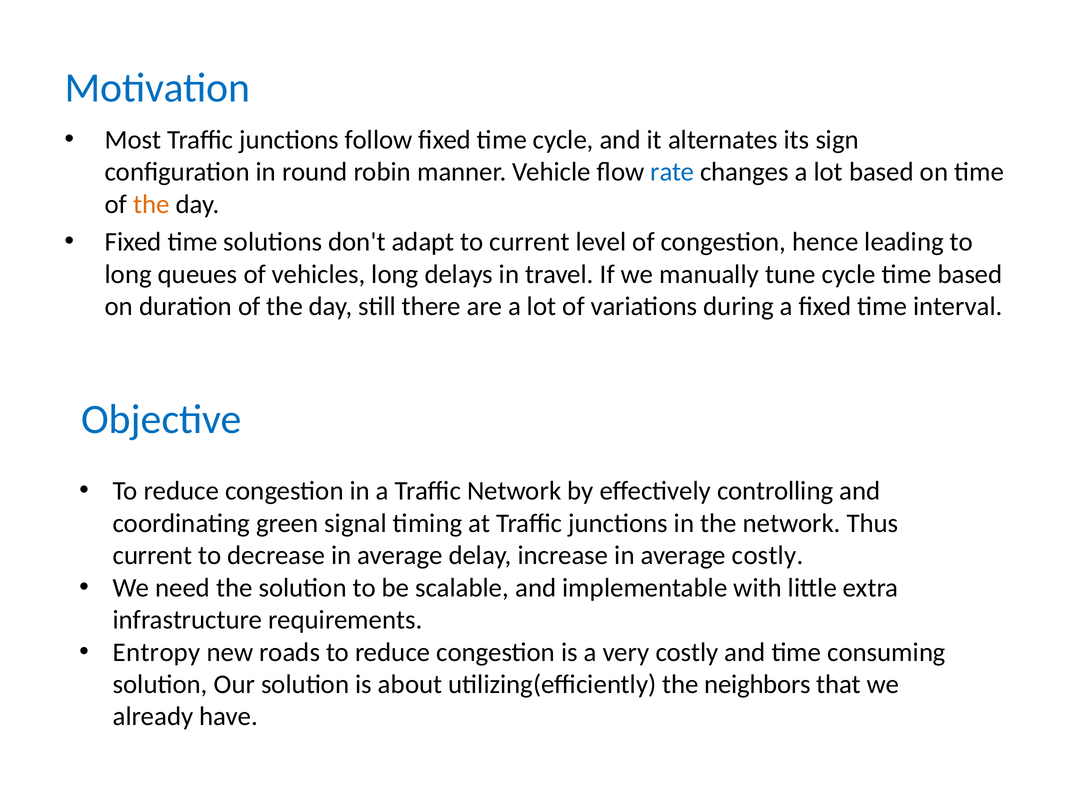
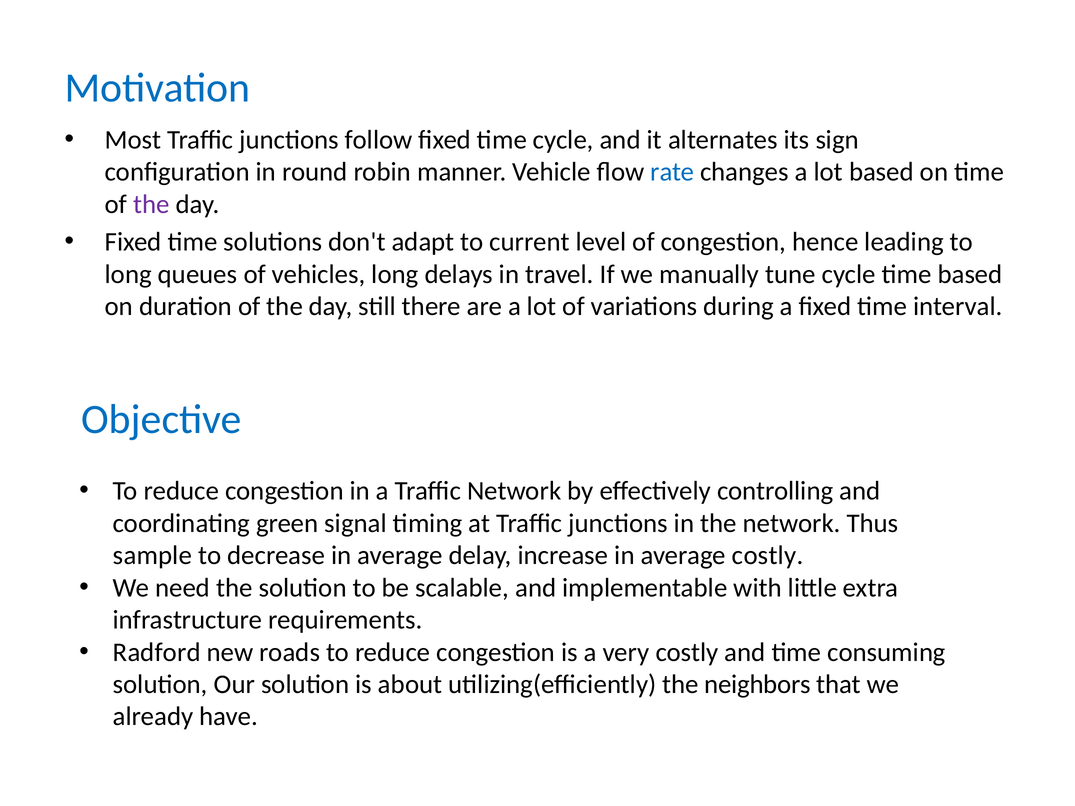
the colour: orange -> purple (151, 204)
current: current -> sample (152, 556)
Entropy: Entropy -> Radford (157, 652)
